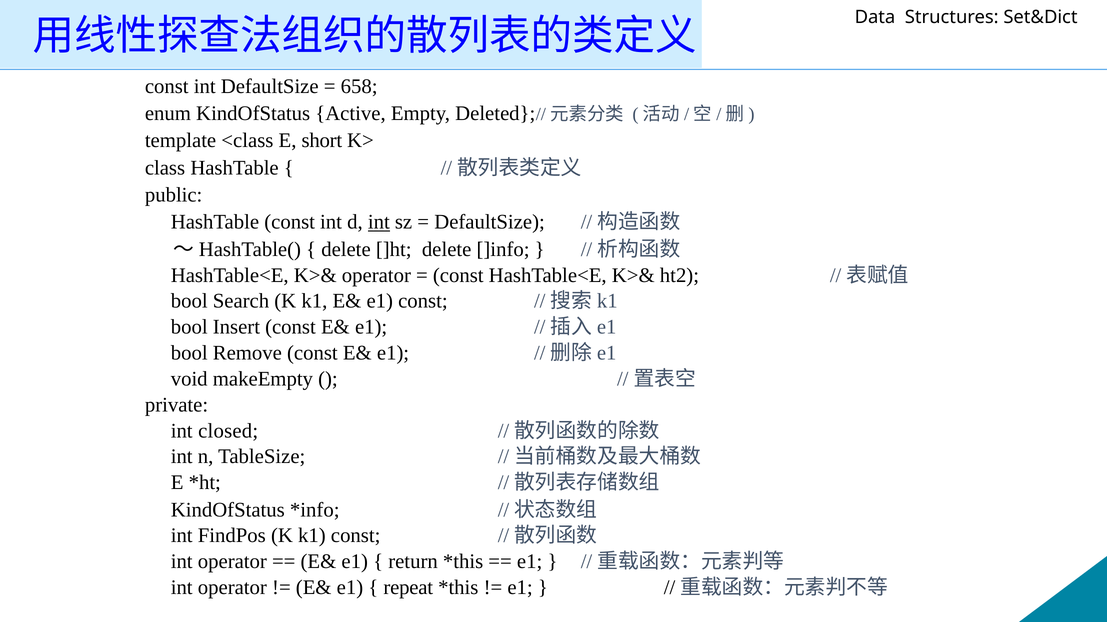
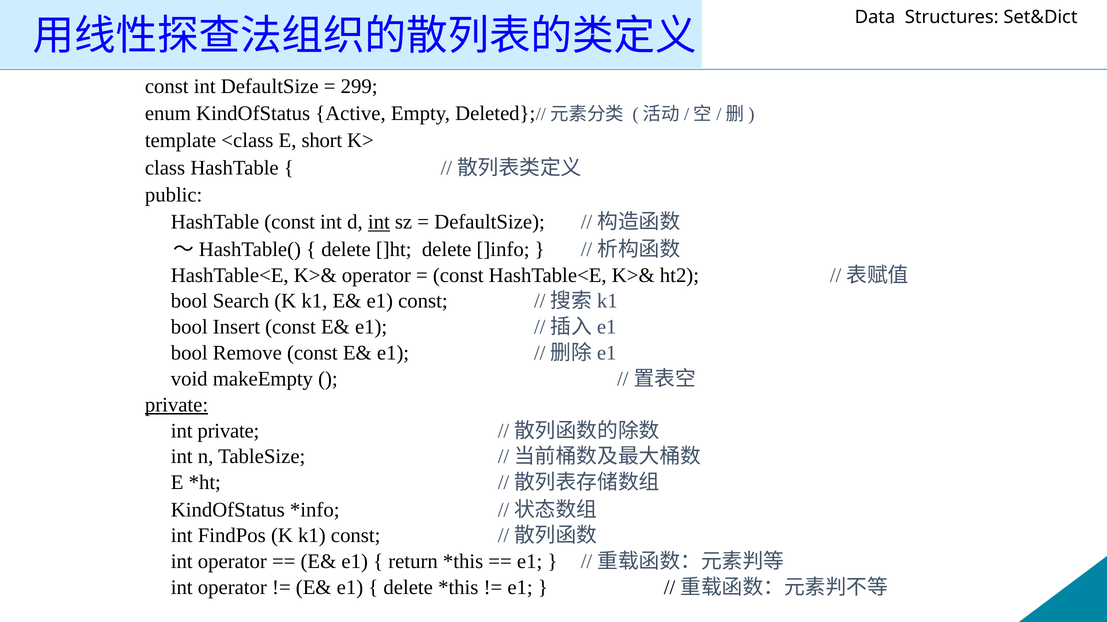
658: 658 -> 299 (359, 86)
private underline: none -> present (177, 405)
int closed: closed -> private (228, 431)
repeat: repeat -> delete (408, 588)
